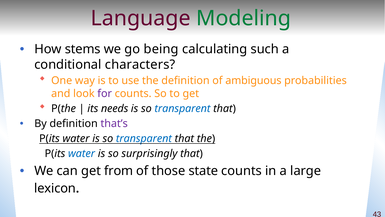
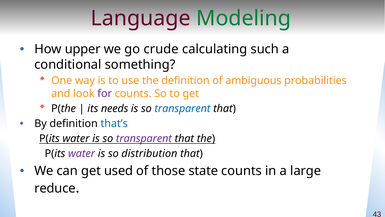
stems: stems -> upper (83, 49)
being: being -> crude (161, 49)
characters: characters -> something (140, 64)
that’s colour: purple -> blue (114, 123)
transparent colour: blue -> purple (144, 138)
water colour: blue -> purple (82, 153)
surprisingly: surprisingly -> distribution (149, 153)
from: from -> used (119, 171)
lexicon: lexicon -> reduce (55, 188)
